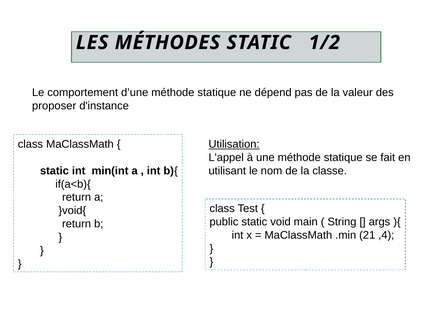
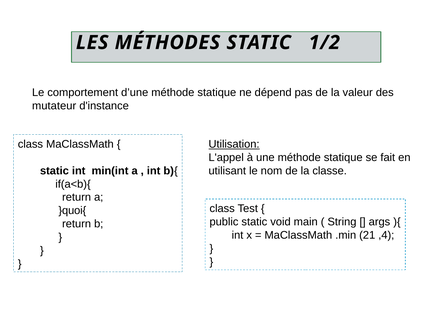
proposer: proposer -> mutateur (54, 106)
}void{: }void{ -> }quoi{ (72, 211)
